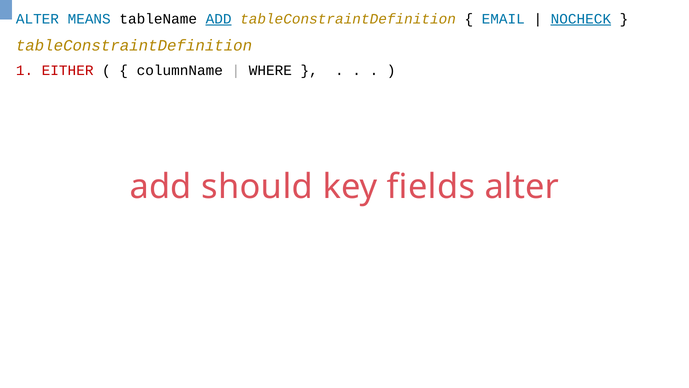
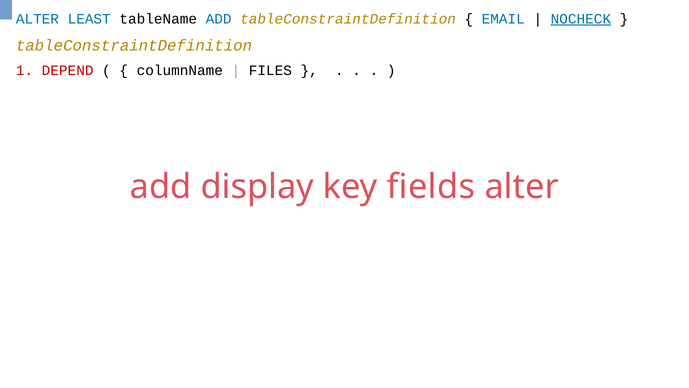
MEANS: MEANS -> LEAST (89, 19)
ADD underline: present -> none (219, 19)
EITHER: EITHER -> DEPEND (68, 70)
WHERE: WHERE -> FILES (270, 70)
should: should -> display (257, 187)
